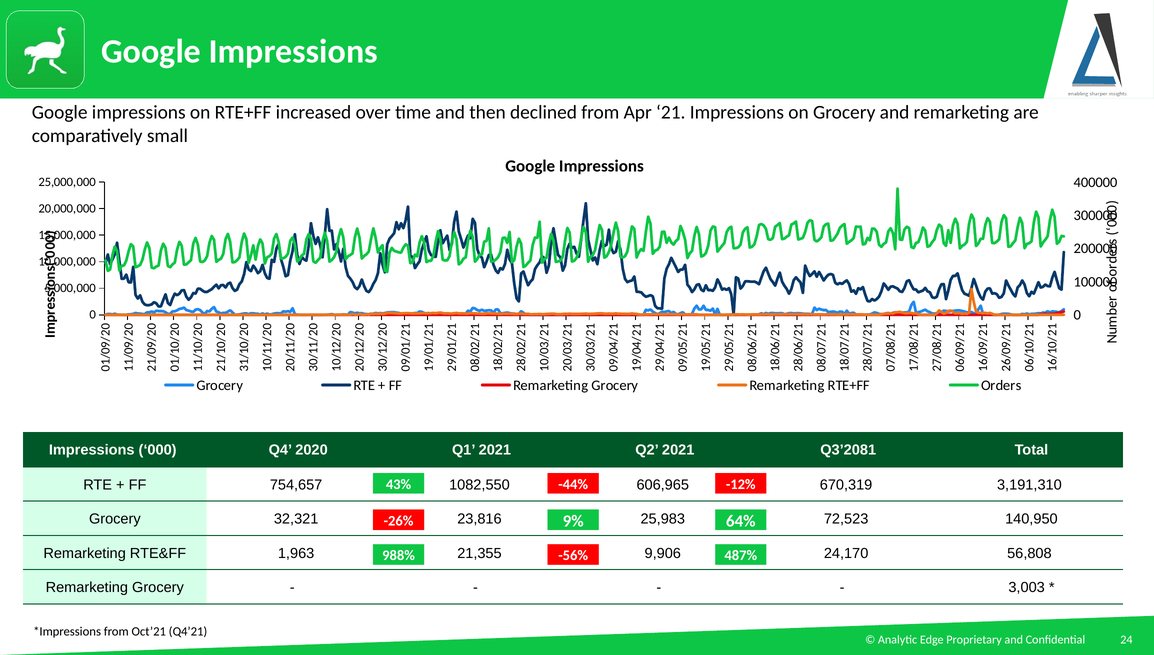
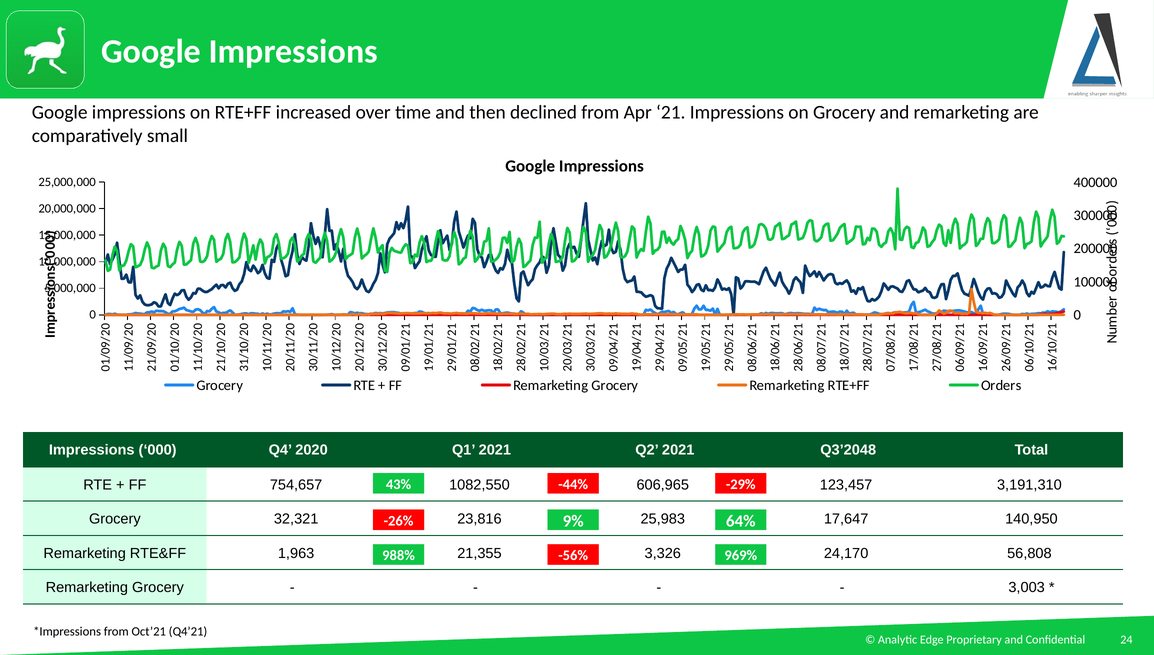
Q3’2081: Q3’2081 -> Q3’2048 (848, 451)
670,319: 670,319 -> 123,457 (846, 485)
-12%: -12% -> -29% (741, 485)
72,523: 72,523 -> 17,647 (846, 520)
9,906: 9,906 -> 3,326 (663, 554)
487%: 487% -> 969% (741, 556)
